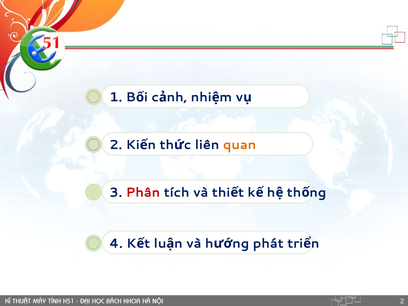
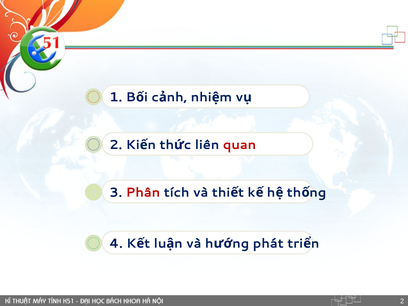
quan colour: orange -> red (240, 145)
